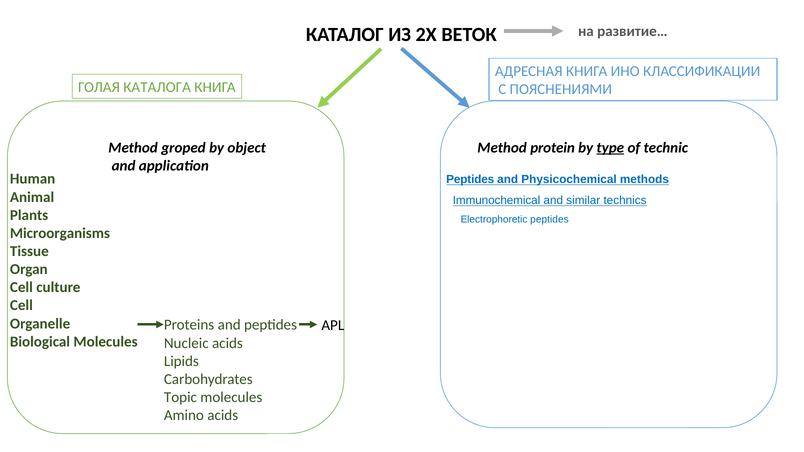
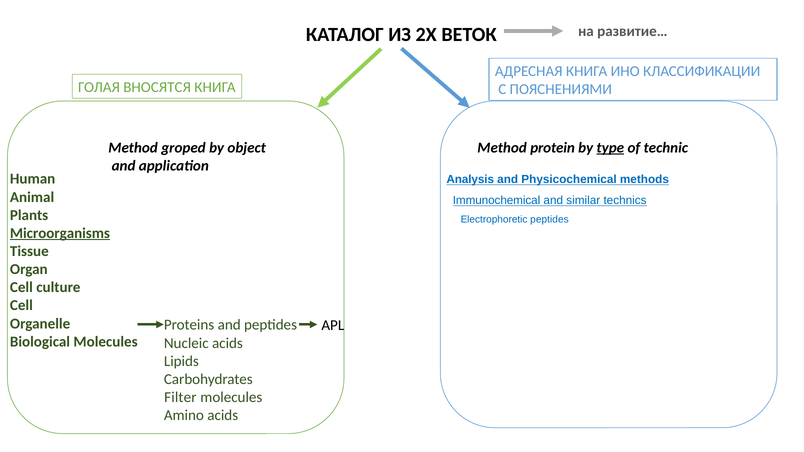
КАТАЛОГА: КАТАЛОГА -> ВНОСЯТСЯ (157, 87)
Peptides: Peptides -> Analysis (470, 180)
Microorganisms underline: none -> present (60, 233)
Topic: Topic -> Filter (180, 398)
